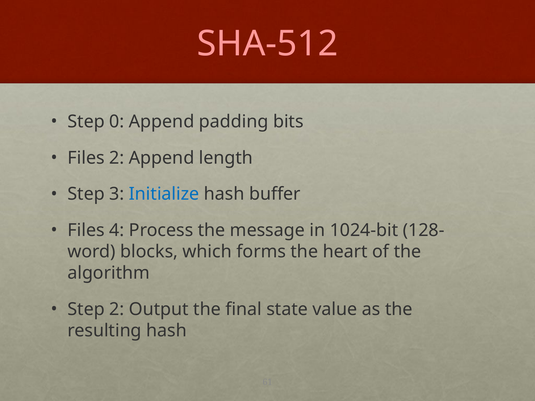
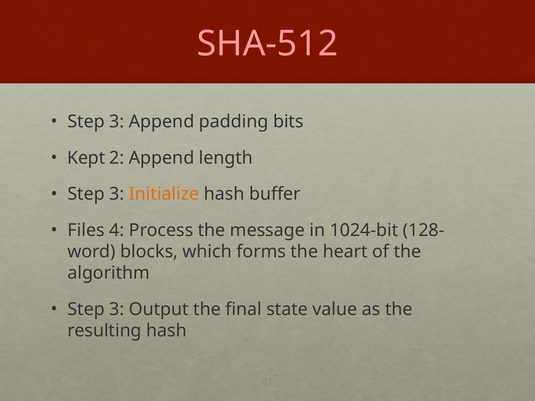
0: 0 -> 3 (117, 122)
Files: Files -> Kept (86, 158)
Initialize colour: blue -> orange (164, 194)
2: 2 -> 3 (117, 310)
